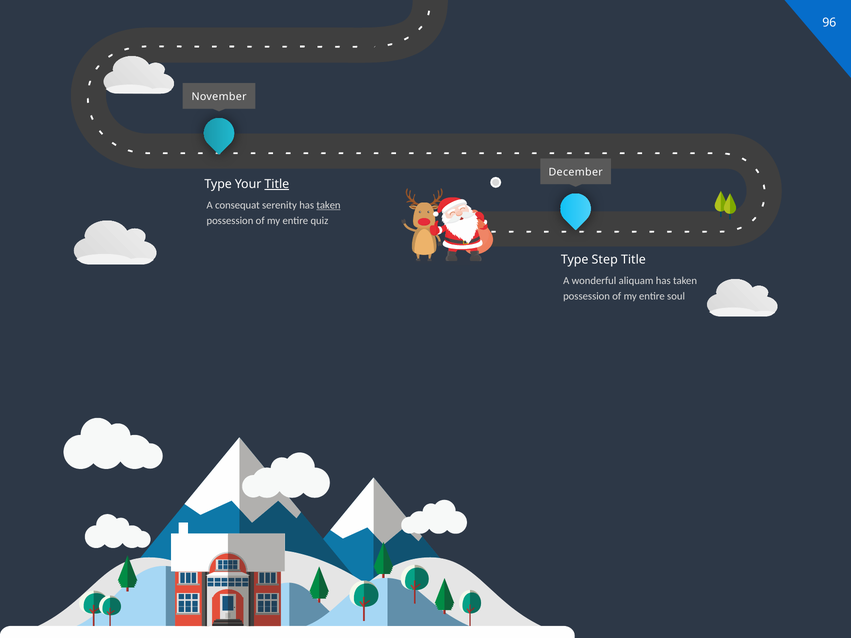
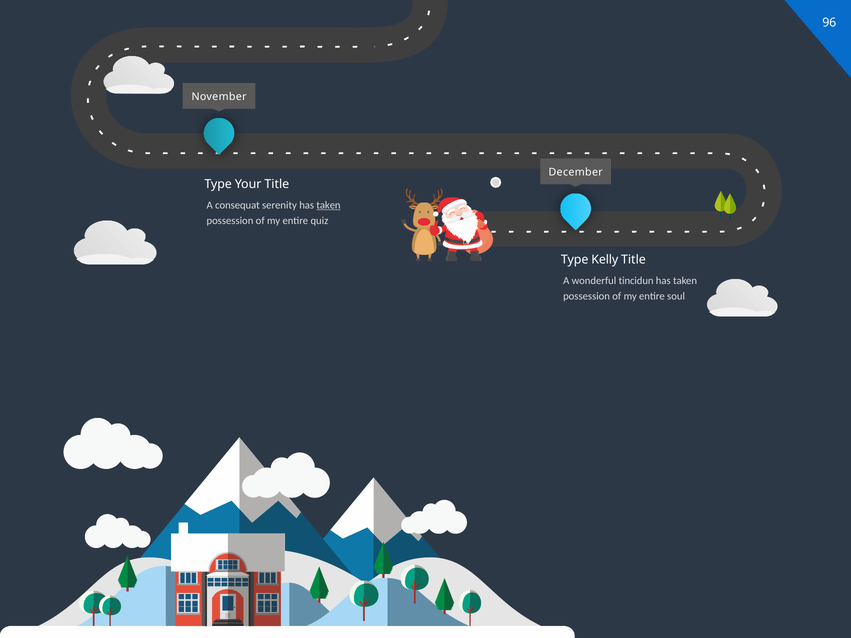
Title underline: present -> none (277, 184)
Step: Step -> Kelly (605, 260)
aliquam: aliquam -> tincidun (636, 281)
